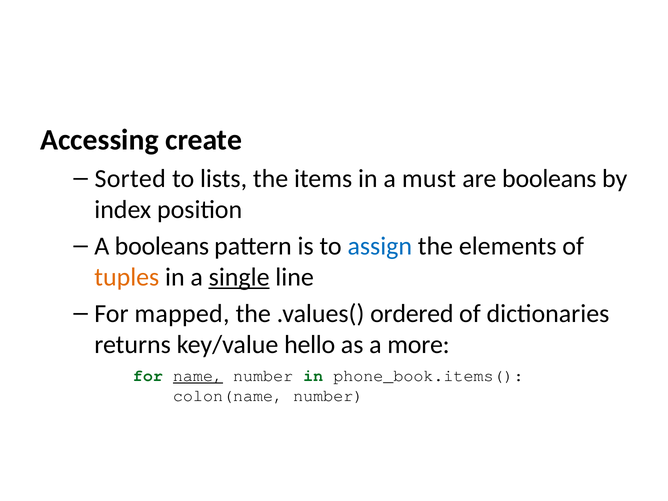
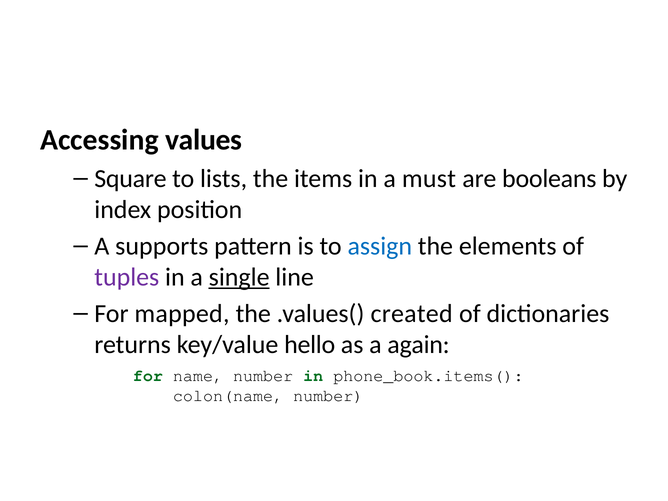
create: create -> values (204, 140)
Sorted: Sorted -> Square (130, 178)
A booleans: booleans -> supports (162, 246)
tuples colour: orange -> purple (127, 277)
ordered: ordered -> created (412, 314)
more: more -> again (419, 345)
name underline: present -> none (198, 376)
